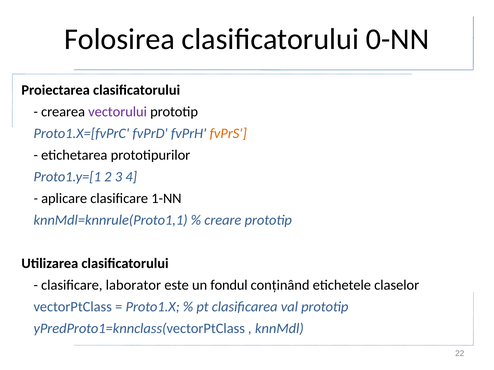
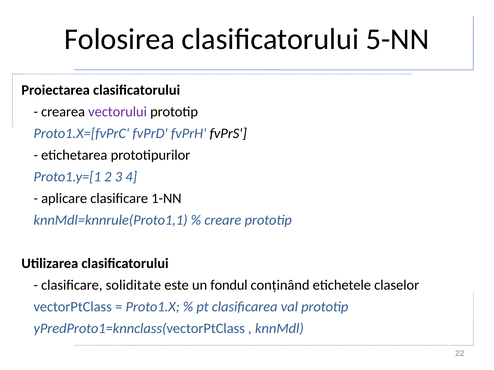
0-NN: 0-NN -> 5-NN (397, 39)
fvPrS colour: orange -> black (228, 134)
laborator: laborator -> soliditate (133, 286)
